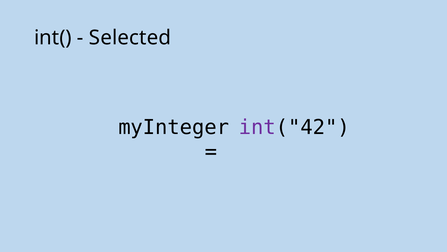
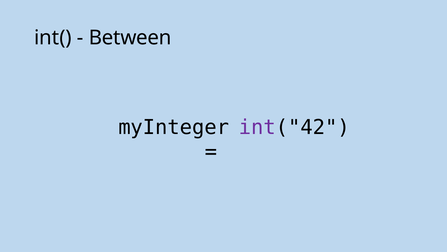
Selected: Selected -> Between (130, 38)
